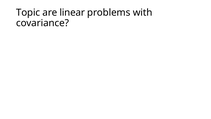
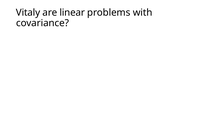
Topic: Topic -> Vitaly (28, 13)
